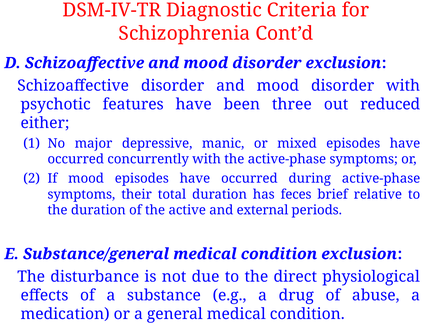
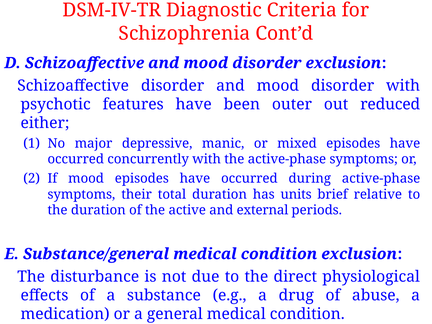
three: three -> outer (292, 104)
feces: feces -> units (296, 194)
